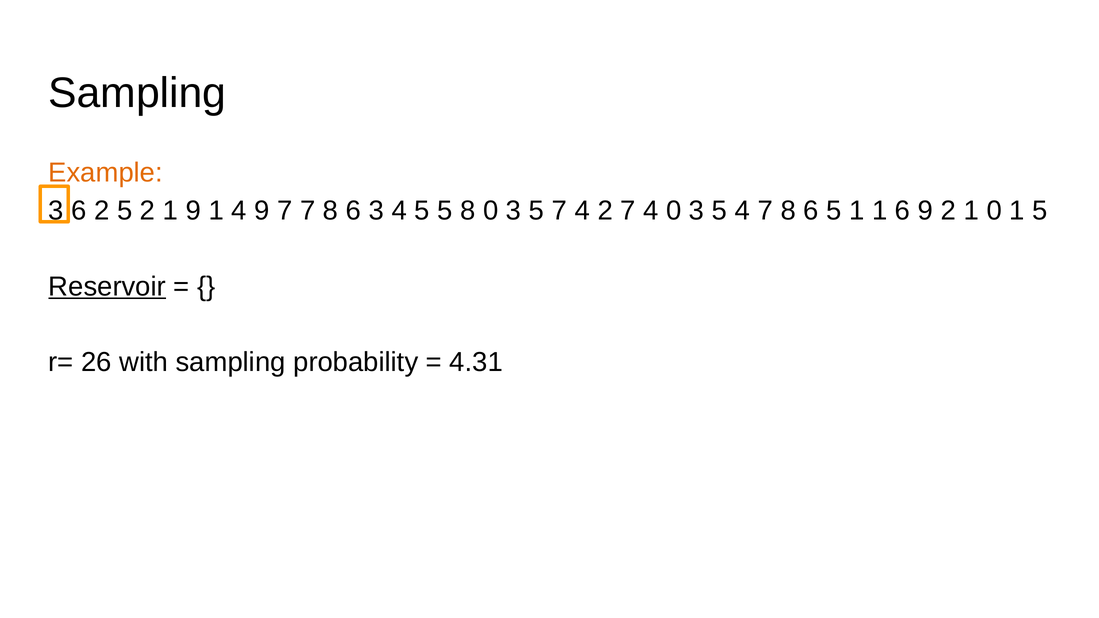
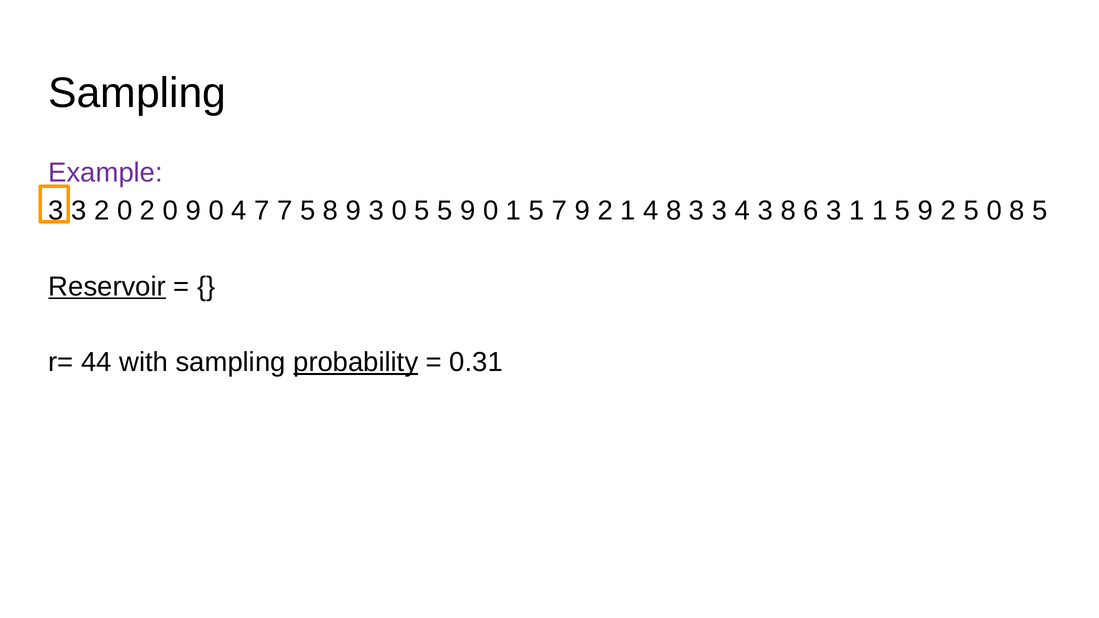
Example colour: orange -> purple (106, 173)
6: 6 -> 3 (79, 211)
5: 5 -> 0 (125, 211)
1: 1 -> 0 (170, 211)
1: 1 -> 0 (216, 211)
4 9: 9 -> 7 (262, 211)
7 7: 7 -> 5 (308, 211)
6: 6 -> 9 (353, 211)
3 4: 4 -> 0 (399, 211)
5 5 8: 8 -> 9 (468, 211)
3: 3 -> 1 (514, 211)
5 7 4: 4 -> 9 (582, 211)
2 7: 7 -> 1 (628, 211)
4 0: 0 -> 8 (674, 211)
5: 5 -> 3 (719, 211)
4 7: 7 -> 3 (765, 211)
6 5: 5 -> 3 (834, 211)
1 1 6: 6 -> 5 (903, 211)
9 2 1: 1 -> 5 (971, 211)
0 1: 1 -> 8 (1017, 211)
26: 26 -> 44 (96, 362)
probability underline: none -> present (356, 362)
4.31: 4.31 -> 0.31 (476, 362)
